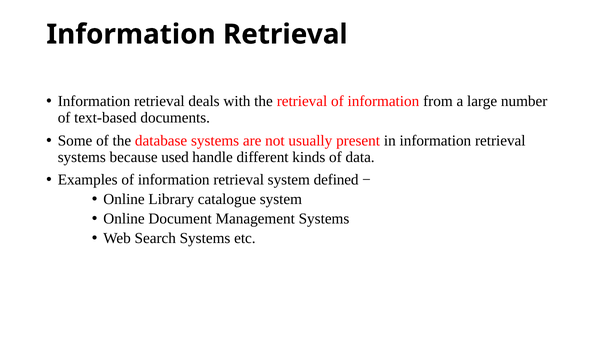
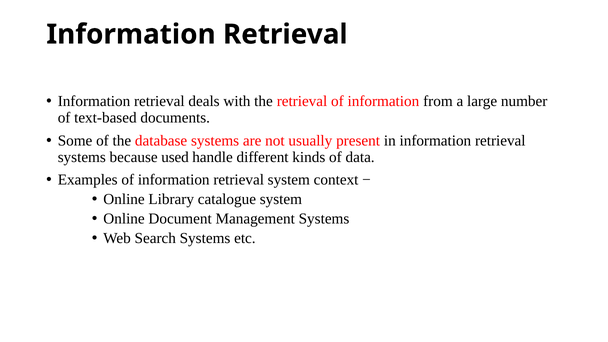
defined: defined -> context (336, 180)
